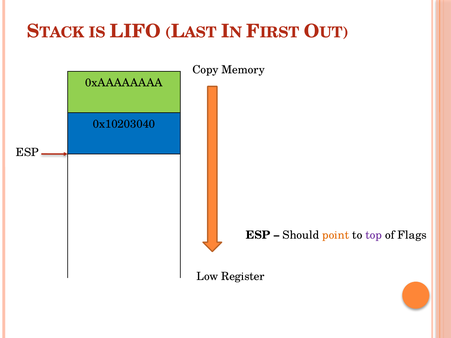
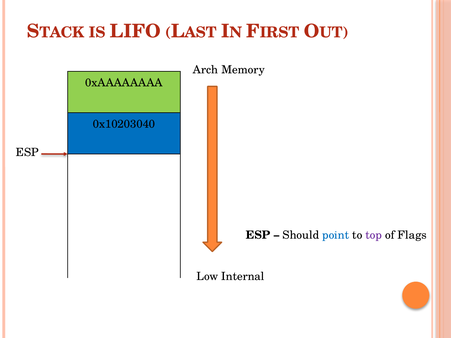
Copy: Copy -> Arch (205, 70)
point colour: orange -> blue (336, 235)
Register: Register -> Internal (243, 277)
